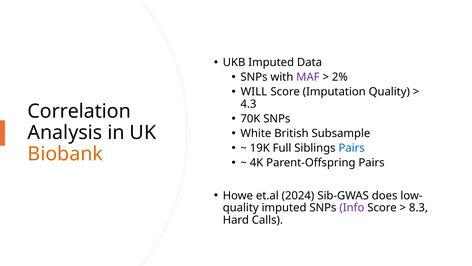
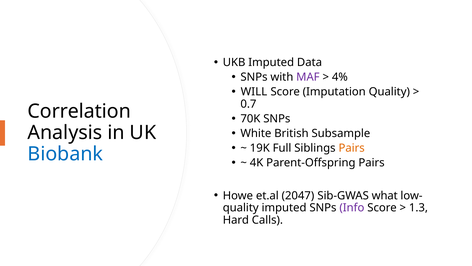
2%: 2% -> 4% (340, 77)
4.3: 4.3 -> 0.7 (248, 104)
Pairs colour: blue -> orange (352, 148)
Biobank colour: orange -> blue (65, 154)
2024: 2024 -> 2047 (298, 195)
does: does -> what (385, 195)
8.3: 8.3 -> 1.3 (418, 207)
